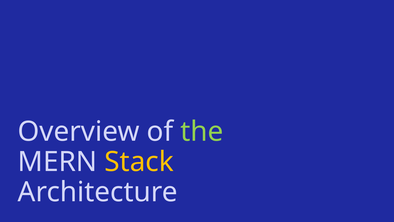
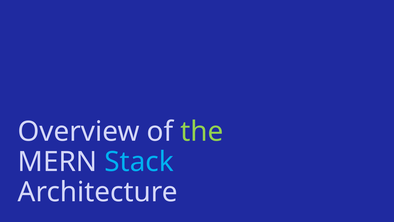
Stack colour: yellow -> light blue (139, 162)
